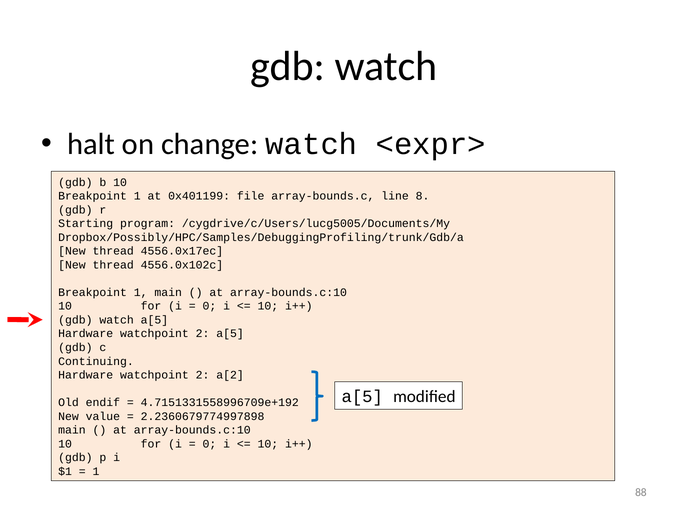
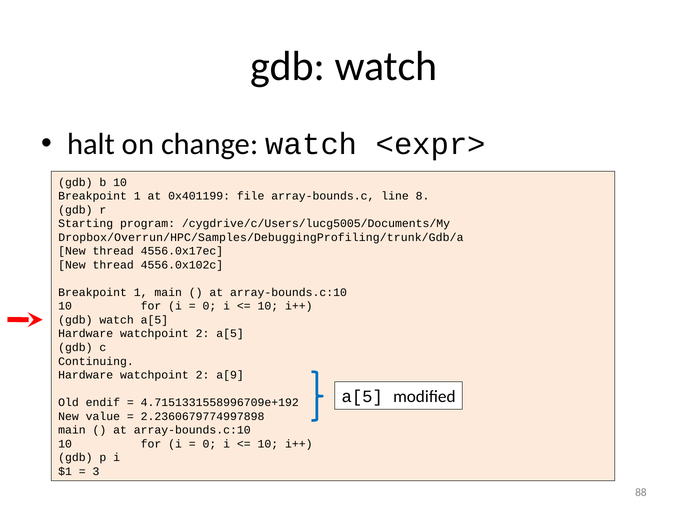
Dropbox/Possibly/HPC/Samples/DebuggingProfiling/trunk/Gdb/a: Dropbox/Possibly/HPC/Samples/DebuggingProfiling/trunk/Gdb/a -> Dropbox/Overrun/HPC/Samples/DebuggingProfiling/trunk/Gdb/a (261, 237)
a[2: a[2 -> a[9 (230, 375)
1: 1 -> 3 (96, 471)
